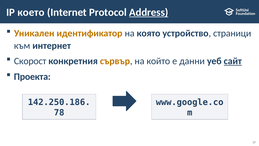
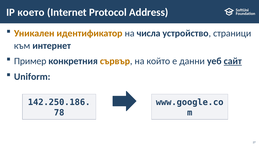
Address underline: present -> none (149, 12)
която: която -> числа (149, 33)
Скорост: Скорост -> Пример (30, 61)
Проекта: Проекта -> Uniform (32, 76)
